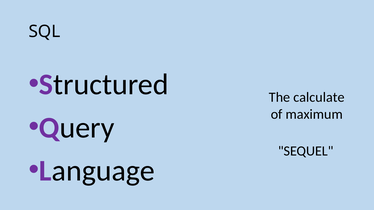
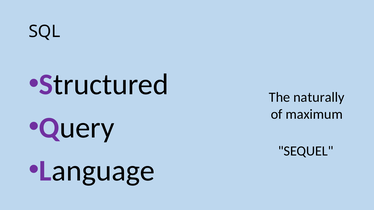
calculate: calculate -> naturally (319, 98)
